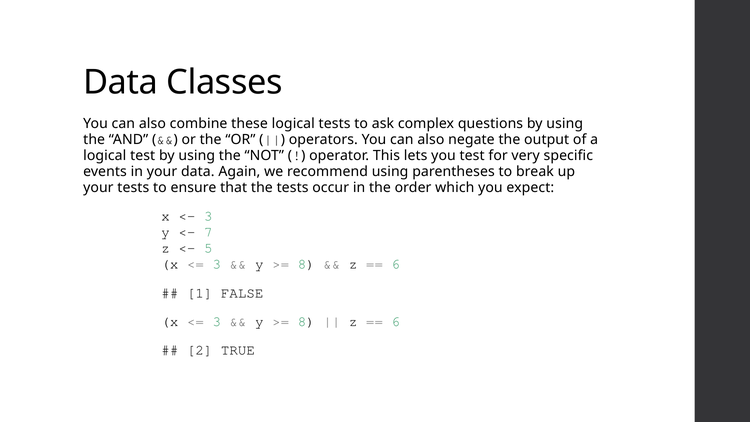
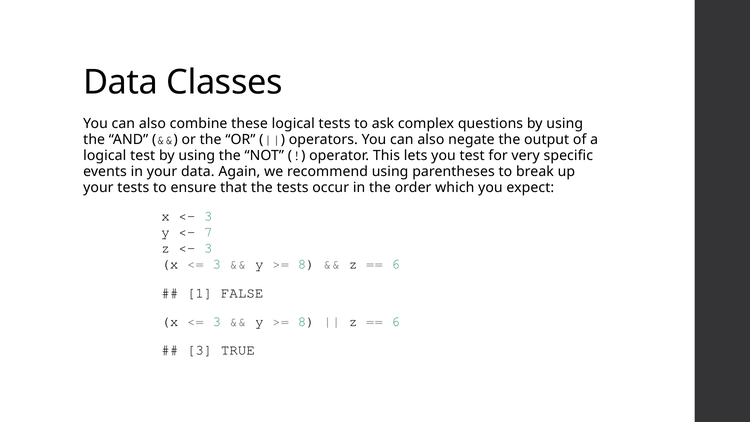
5: 5 -> 3 (208, 248)
2: 2 -> 3 (200, 350)
